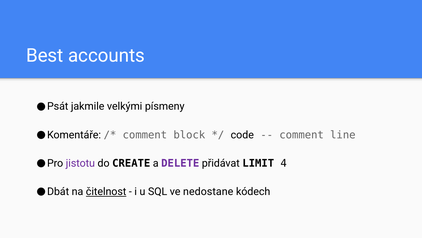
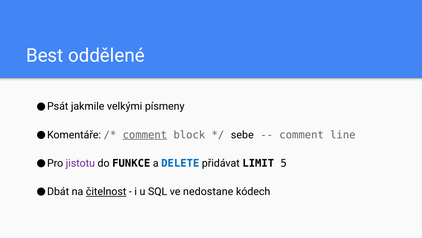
accounts: accounts -> oddělené (106, 55)
comment underline: none -> present (145, 135)
code: code -> sebe (242, 135)
CREATE: CREATE -> FUNKCE (131, 163)
DELETE colour: purple -> blue (180, 163)
4: 4 -> 5 (284, 163)
